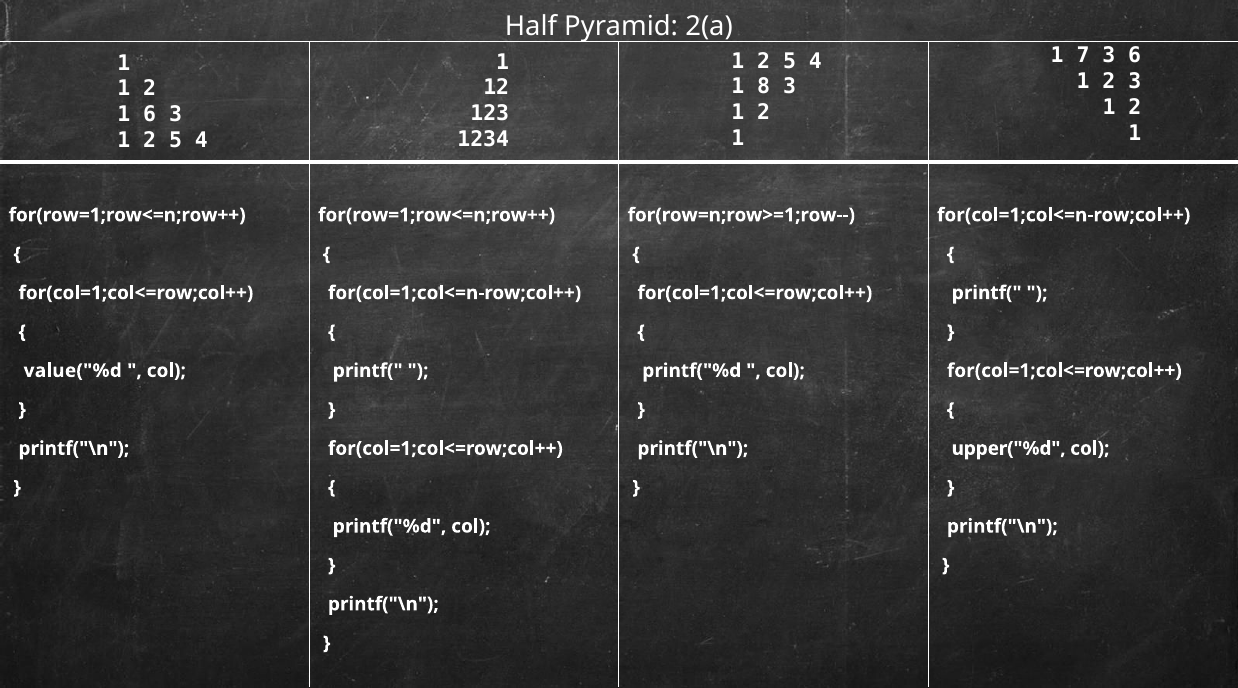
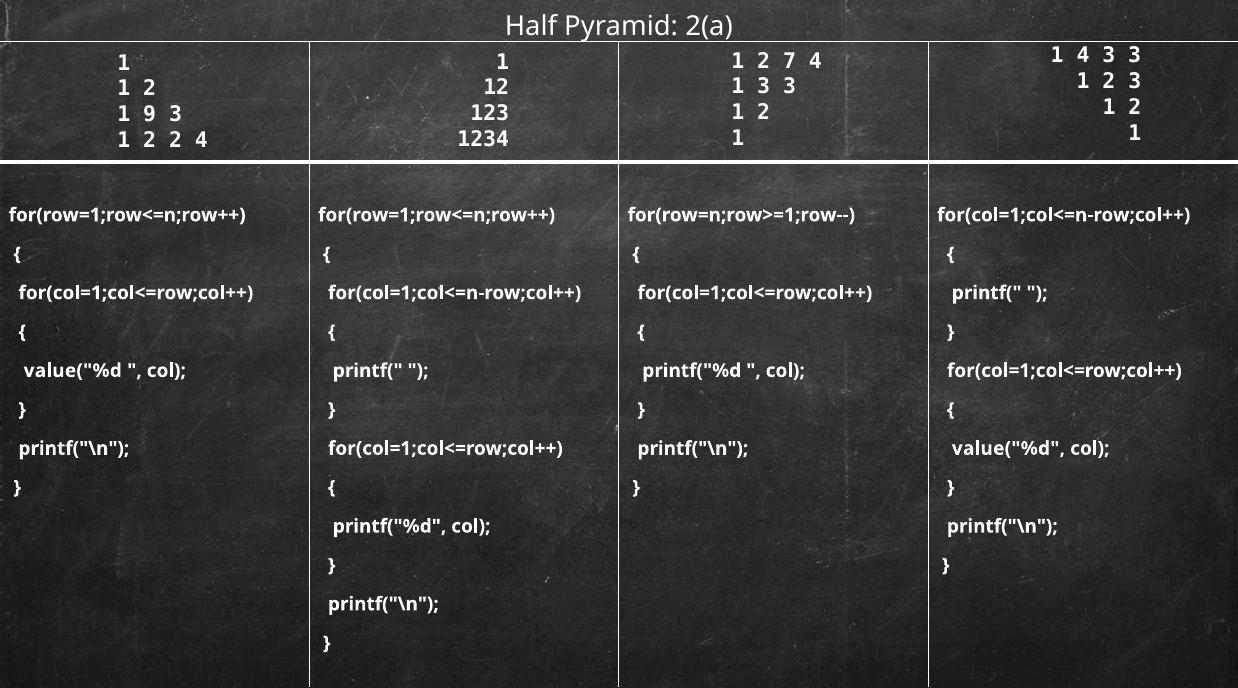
1 7: 7 -> 4 (1083, 56)
6: 6 -> 3 (1135, 56)
5: 5 -> 7 (790, 61)
1 8: 8 -> 3 (764, 87)
1 6: 6 -> 9 (150, 115)
5: 5 -> 2 (175, 140)
upper("%d: upper("%d -> value("%d (1008, 448)
